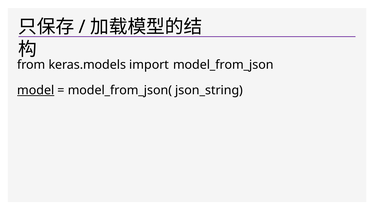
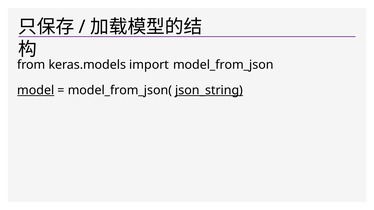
json_string underline: none -> present (209, 90)
